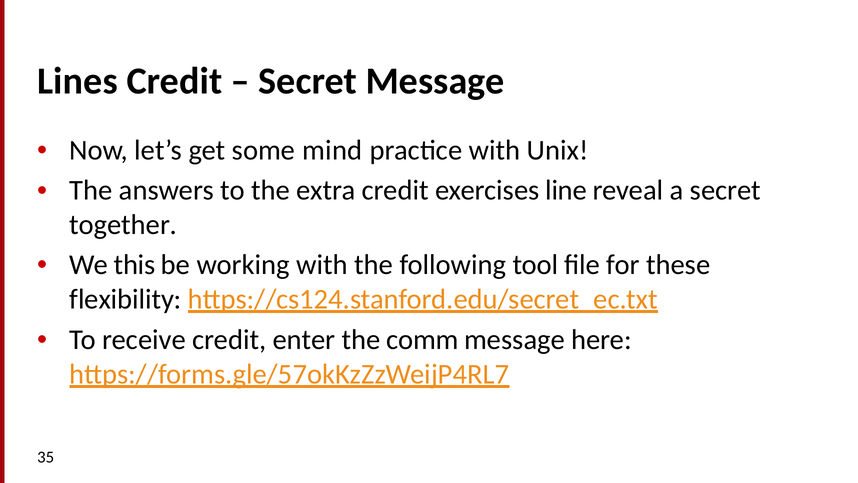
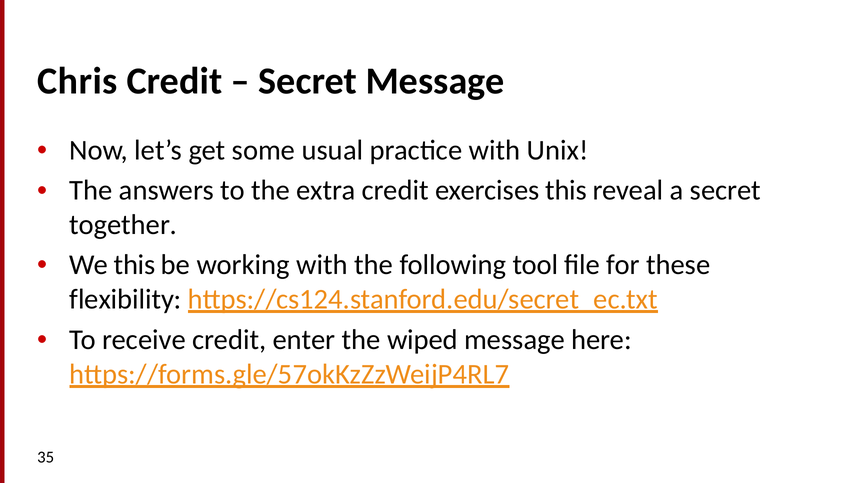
Lines: Lines -> Chris (77, 81)
mind: mind -> usual (332, 150)
exercises line: line -> this (566, 190)
comm: comm -> wiped (422, 340)
